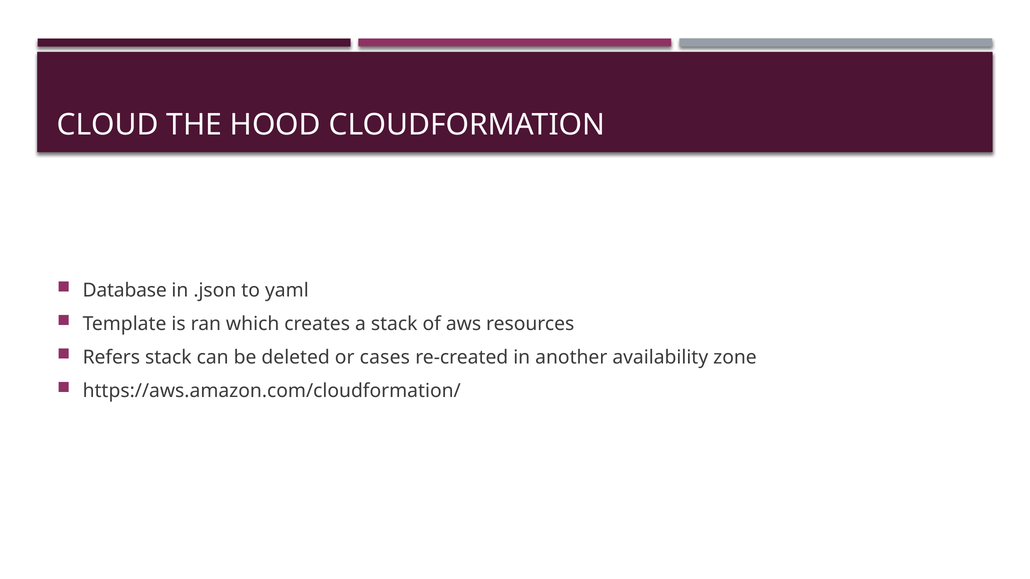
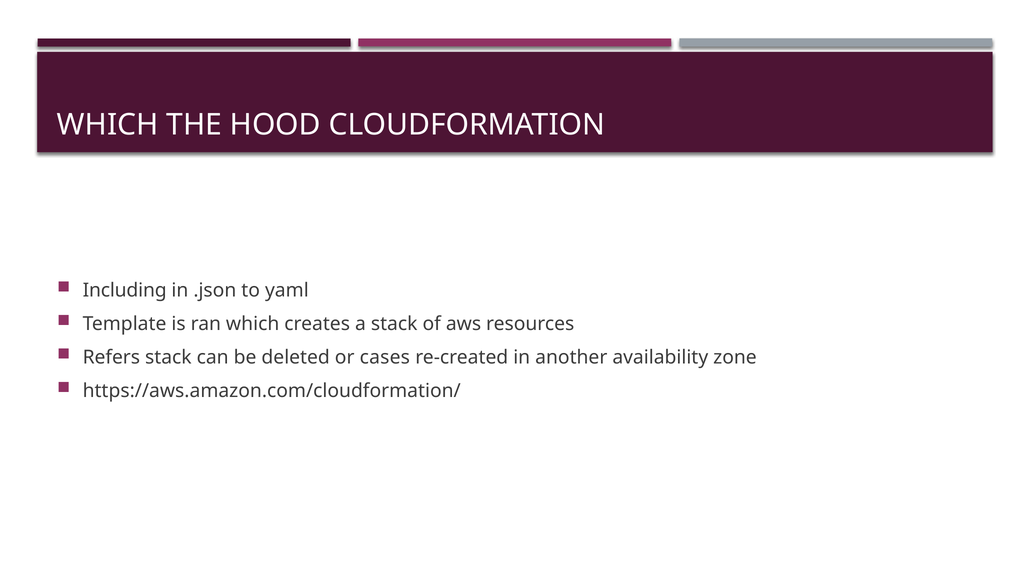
CLOUD: CLOUD -> WHICH (108, 125)
Database: Database -> Including (125, 291)
